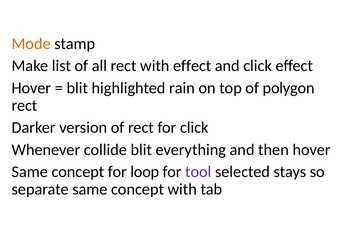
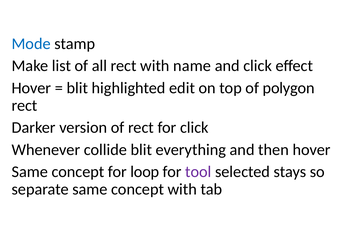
Mode colour: orange -> blue (31, 44)
with effect: effect -> name (192, 66)
rain: rain -> edit (182, 88)
